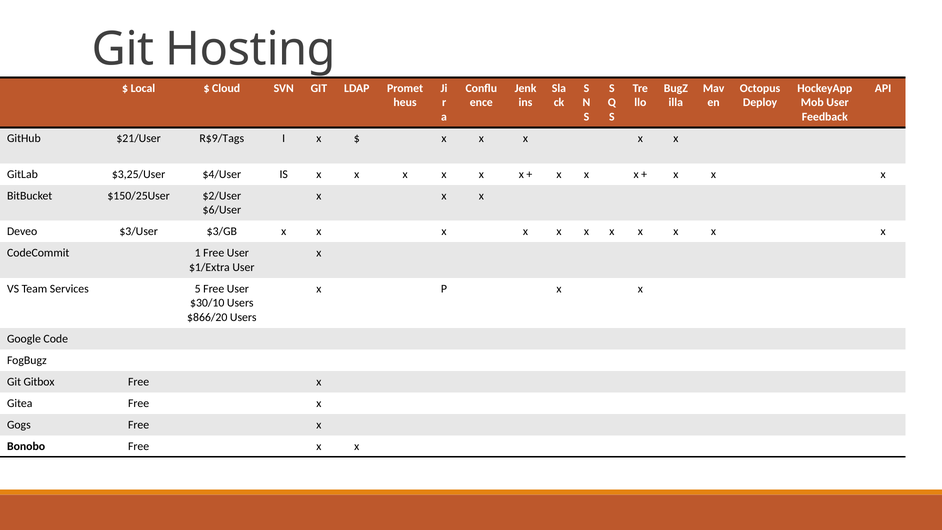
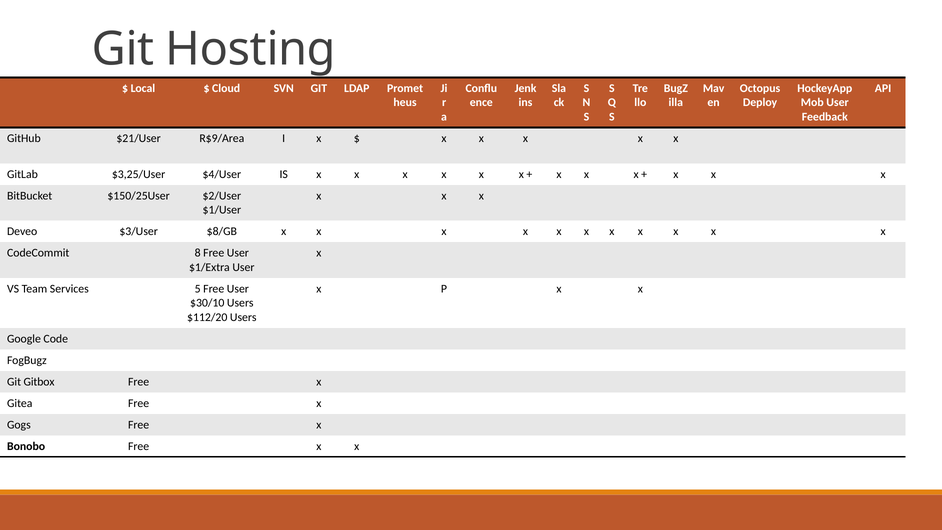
R$9/Tags: R$9/Tags -> R$9/Area (222, 138)
$6/User: $6/User -> $1/User (222, 210)
$3/GB: $3/GB -> $8/GB (222, 231)
1: 1 -> 8 (198, 253)
$866/20: $866/20 -> $112/20 (207, 317)
